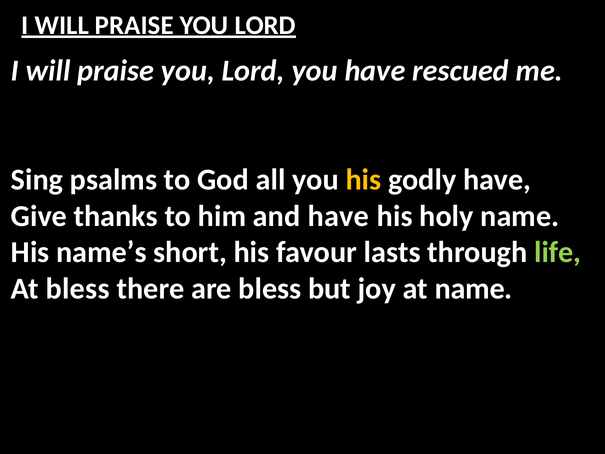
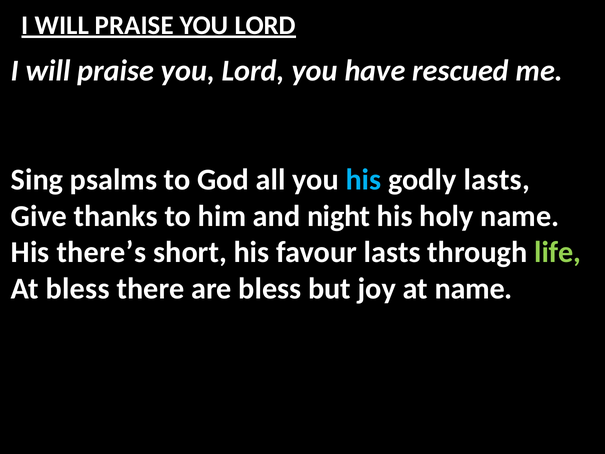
his colour: yellow -> light blue (363, 180)
godly have: have -> lasts (497, 180)
and have: have -> night (339, 216)
name’s: name’s -> there’s (101, 252)
